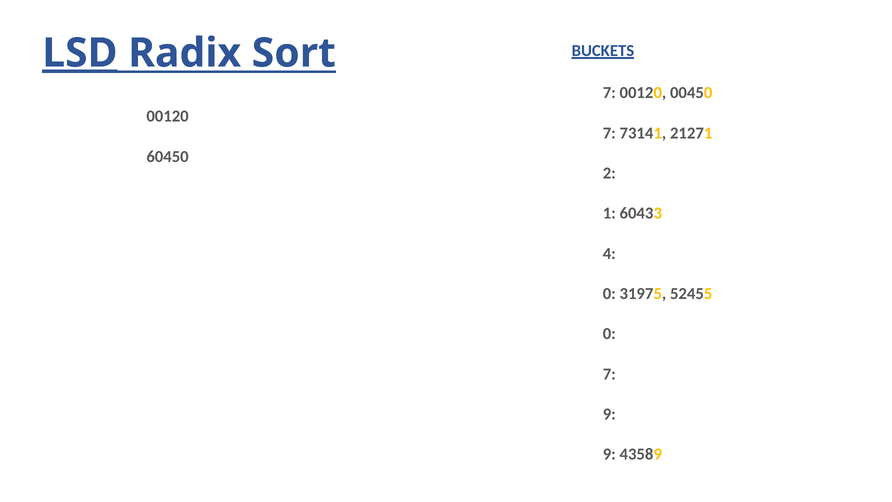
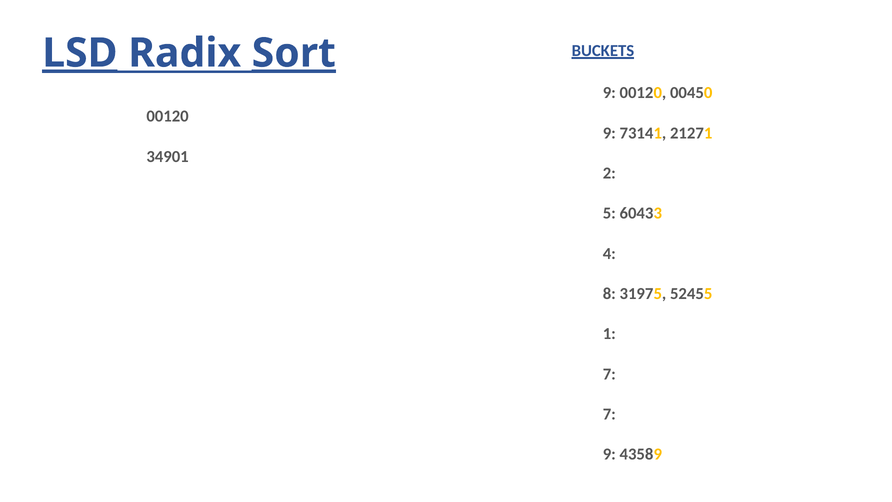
Sort underline: none -> present (294, 53)
7: 7 -> 9 (609, 93)
7: 7 -> 9 (609, 133)
60450: 60450 -> 34901 (168, 156)
1: 1 -> 5 (609, 213)
0: 0 -> 8 (609, 294)
0: 0 -> 1 (609, 334)
9: 9 -> 7 (609, 414)
